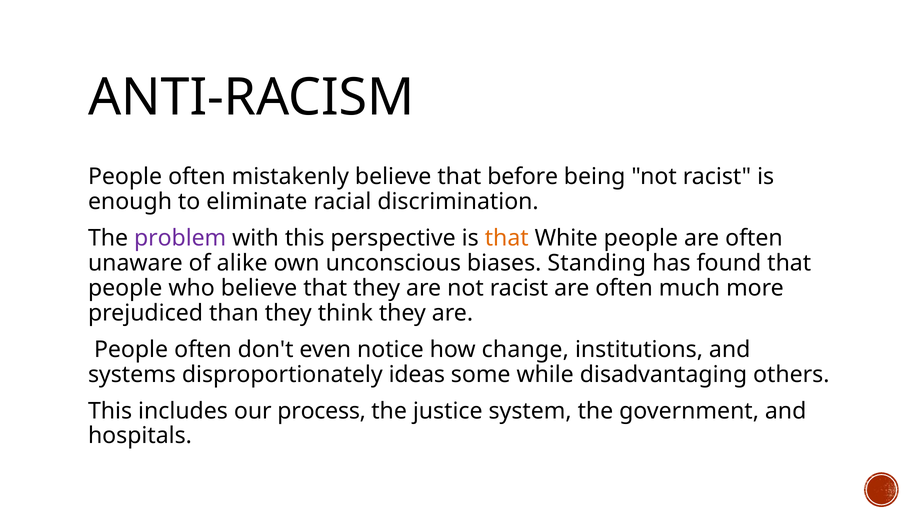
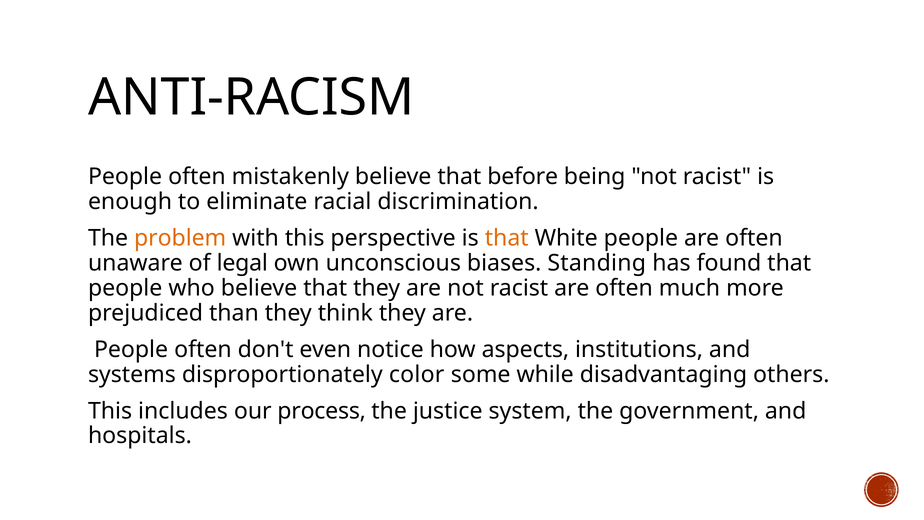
problem colour: purple -> orange (180, 238)
alike: alike -> legal (242, 263)
change: change -> aspects (525, 349)
ideas: ideas -> color (417, 374)
